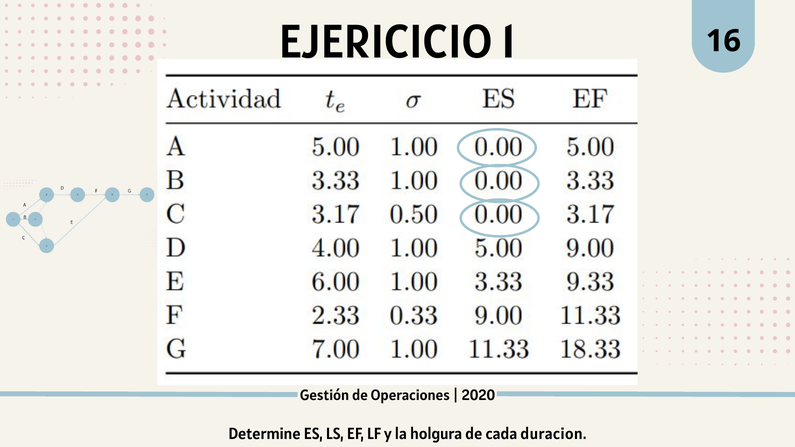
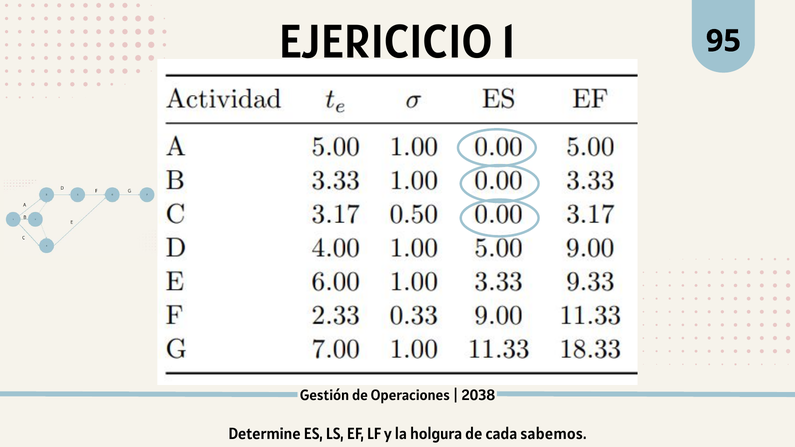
16: 16 -> 95 (723, 41)
2020: 2020 -> 2038 (478, 396)
duracion: duracion -> sabemos (553, 434)
